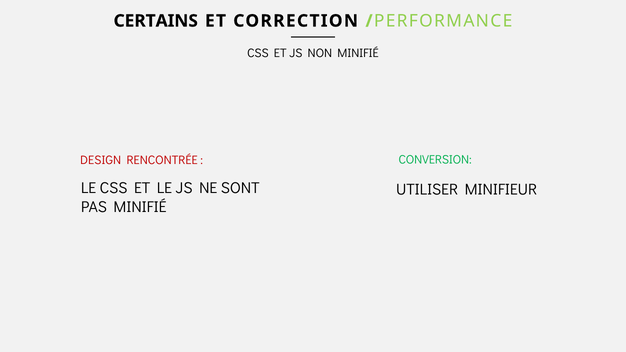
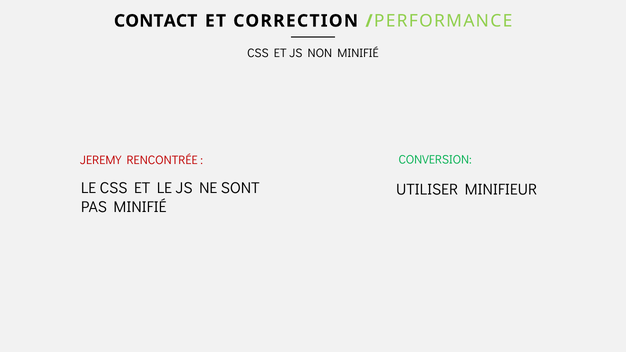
CERTAINS: CERTAINS -> CONTACT (156, 21)
DESIGN: DESIGN -> JEREMY (101, 160)
